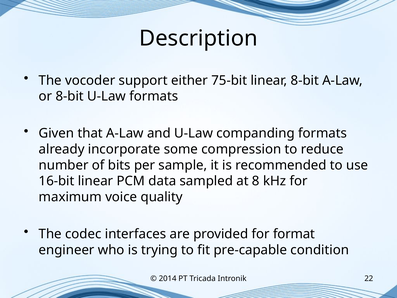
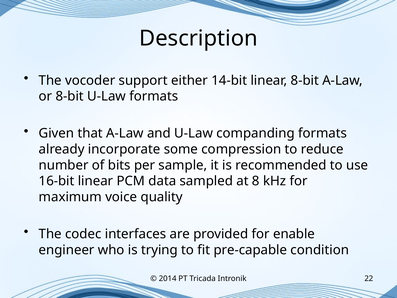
75-bit: 75-bit -> 14-bit (229, 80)
format: format -> enable (294, 234)
